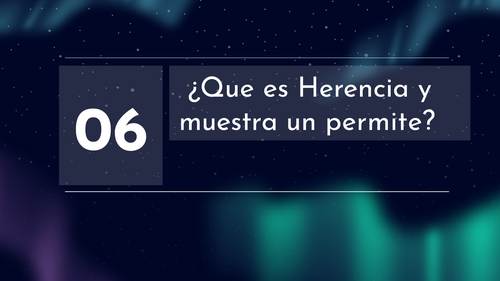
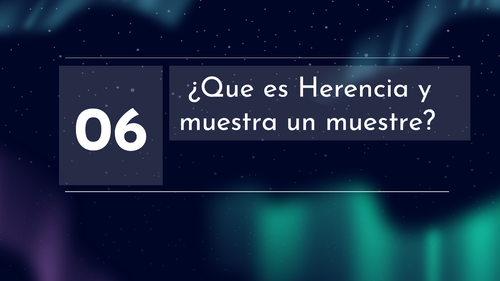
permite: permite -> muestre (380, 121)
